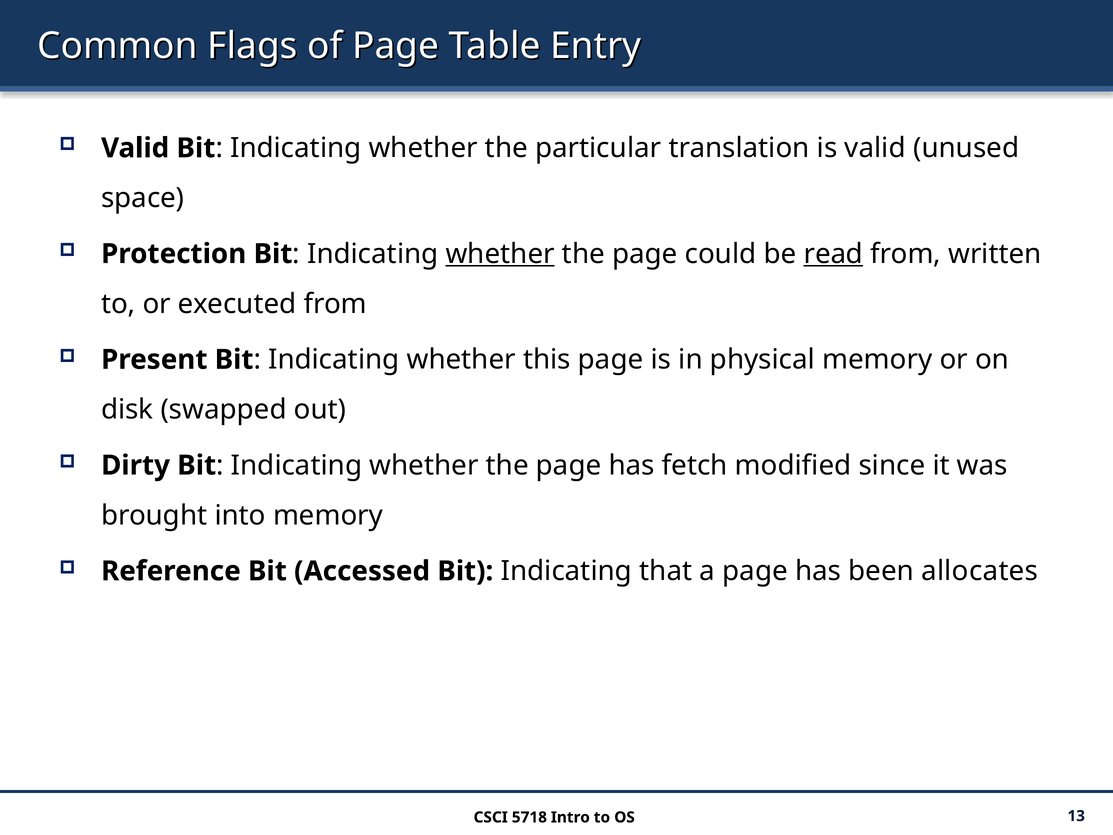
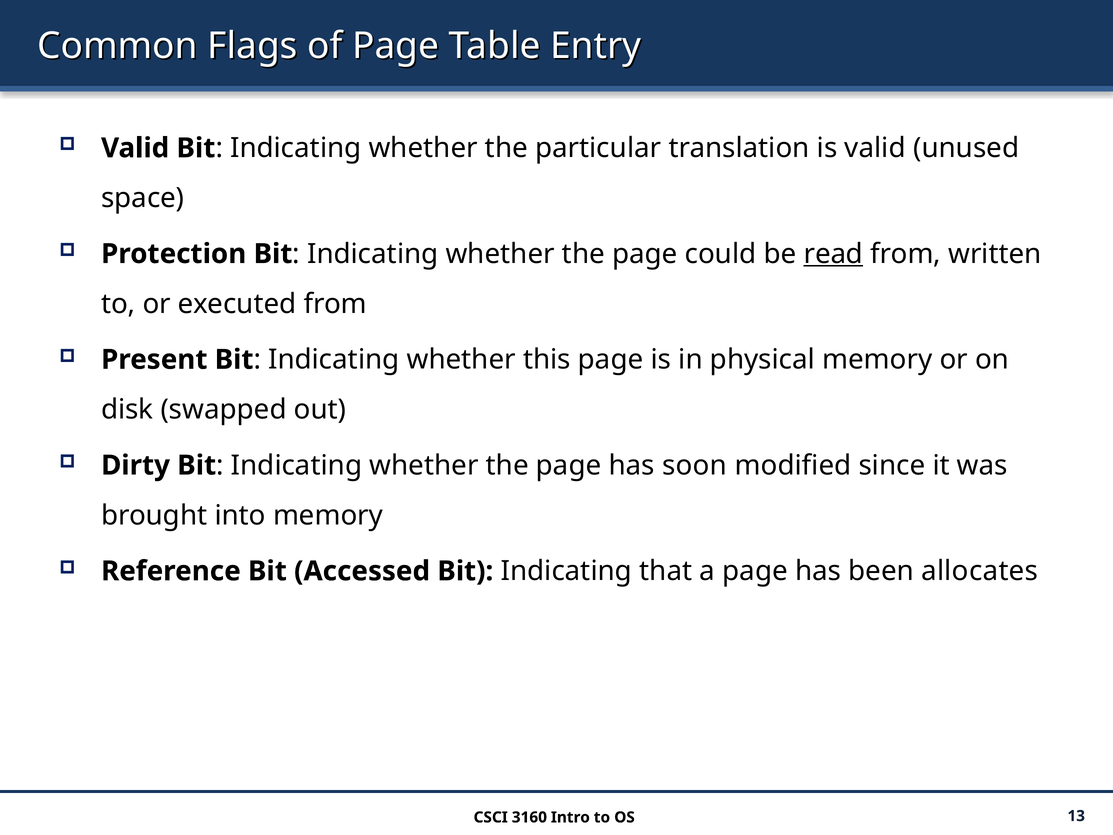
whether underline: present -> none (500, 254)
fetch: fetch -> soon (695, 465)
5718: 5718 -> 3160 (529, 817)
